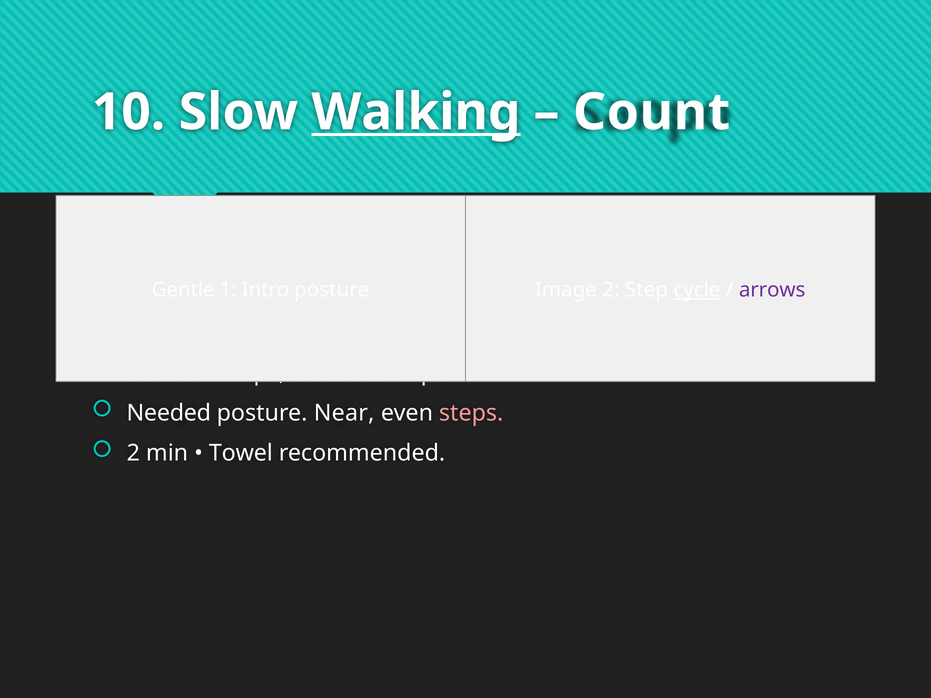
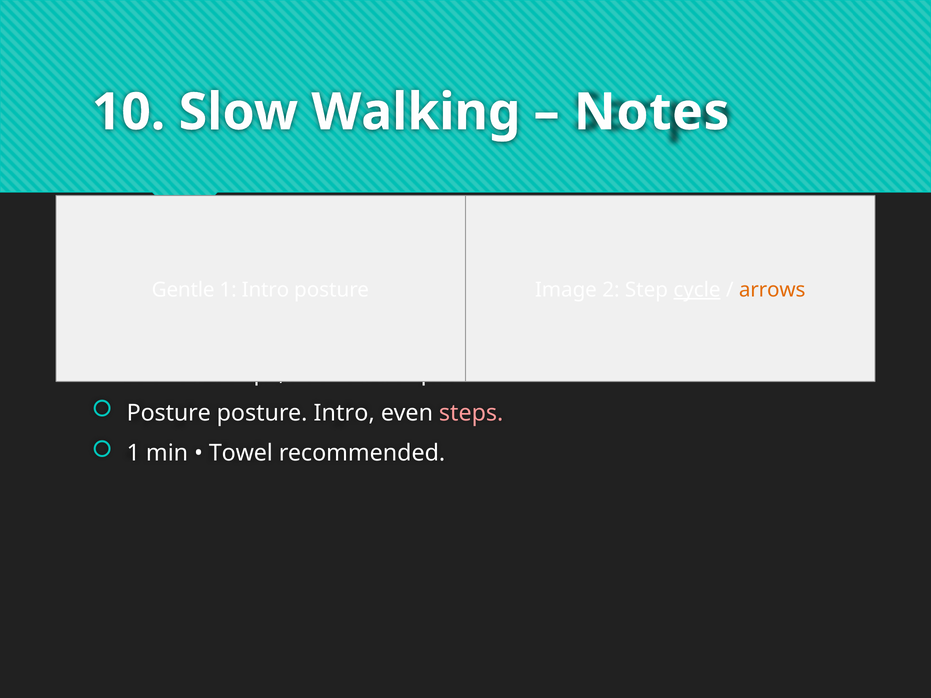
Walking underline: present -> none (416, 112)
Count: Count -> Notes (652, 112)
arrows colour: purple -> orange (772, 290)
Needed: Needed -> Posture (169, 413)
posture Near: Near -> Intro (344, 413)
2: 2 -> 1 (133, 453)
